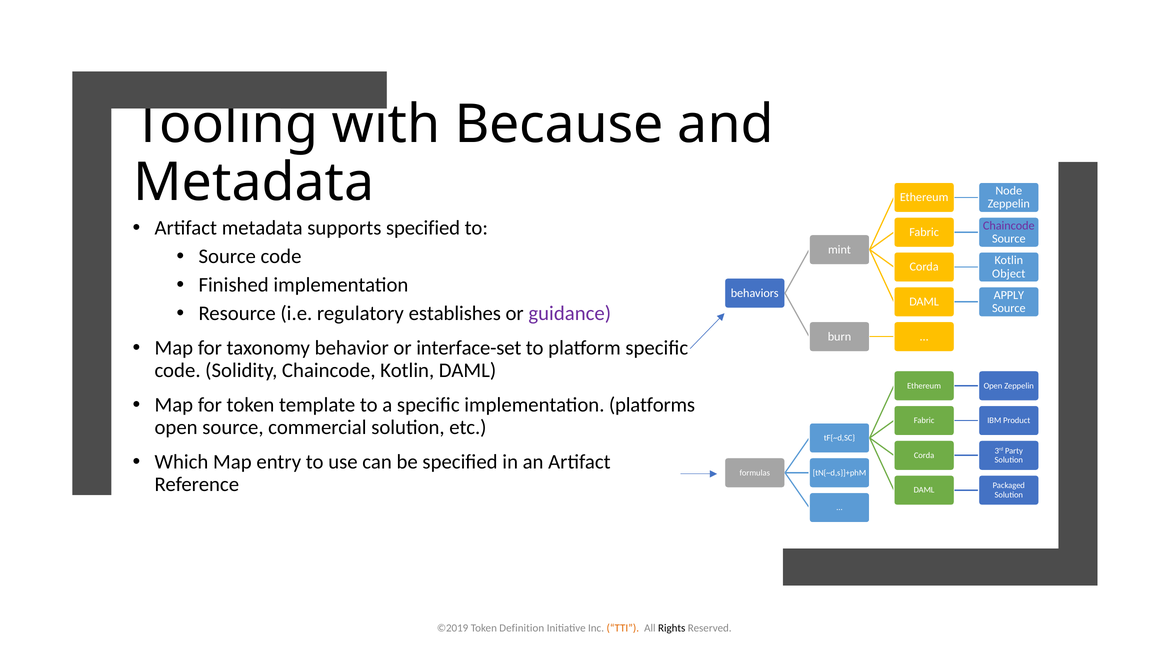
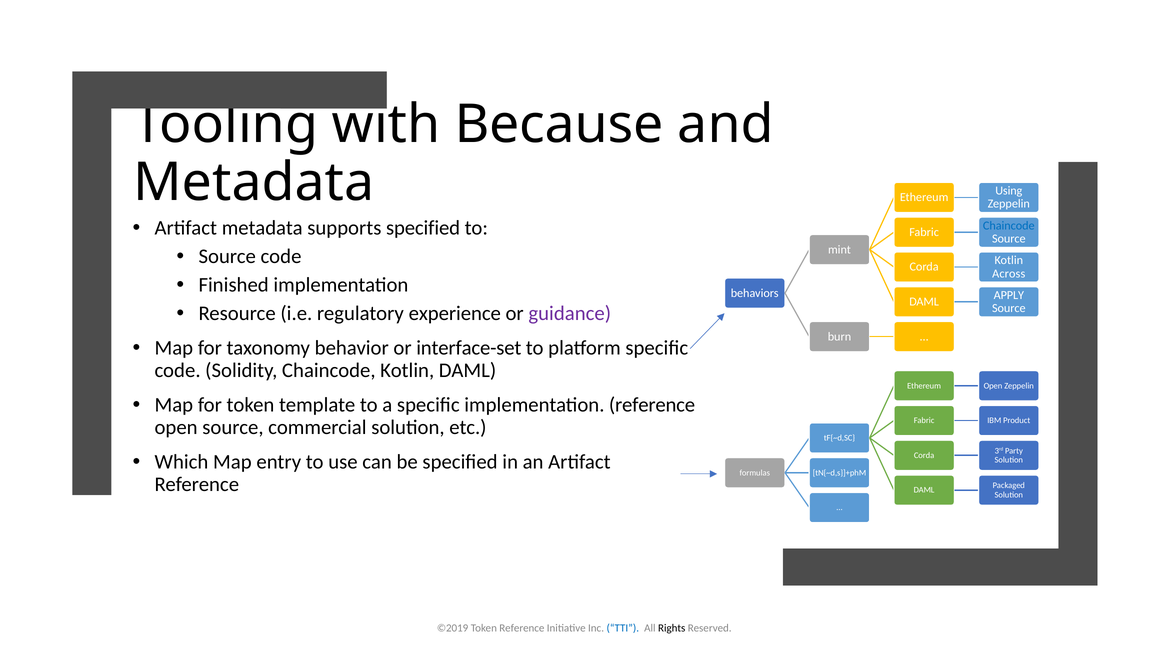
Node: Node -> Using (1009, 191)
Chaincode colour: purple -> blue (1009, 225)
Object: Object -> Across (1009, 273)
establishes: establishes -> experience (455, 313)
implementation platforms: platforms -> reference (652, 405)
Token Definition: Definition -> Reference (522, 628)
TTI colour: orange -> blue (623, 628)
